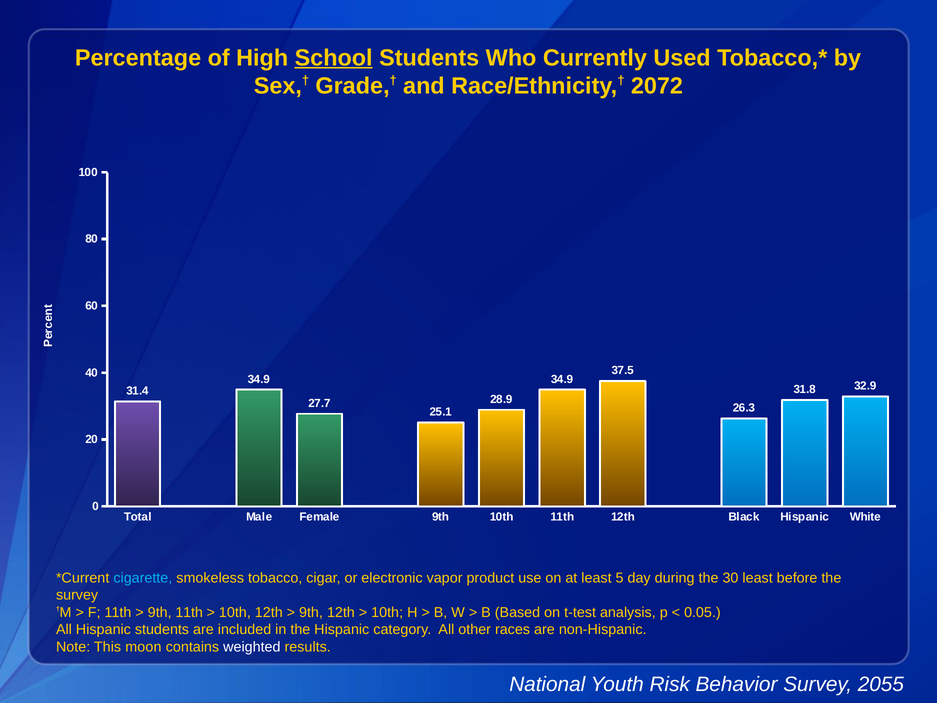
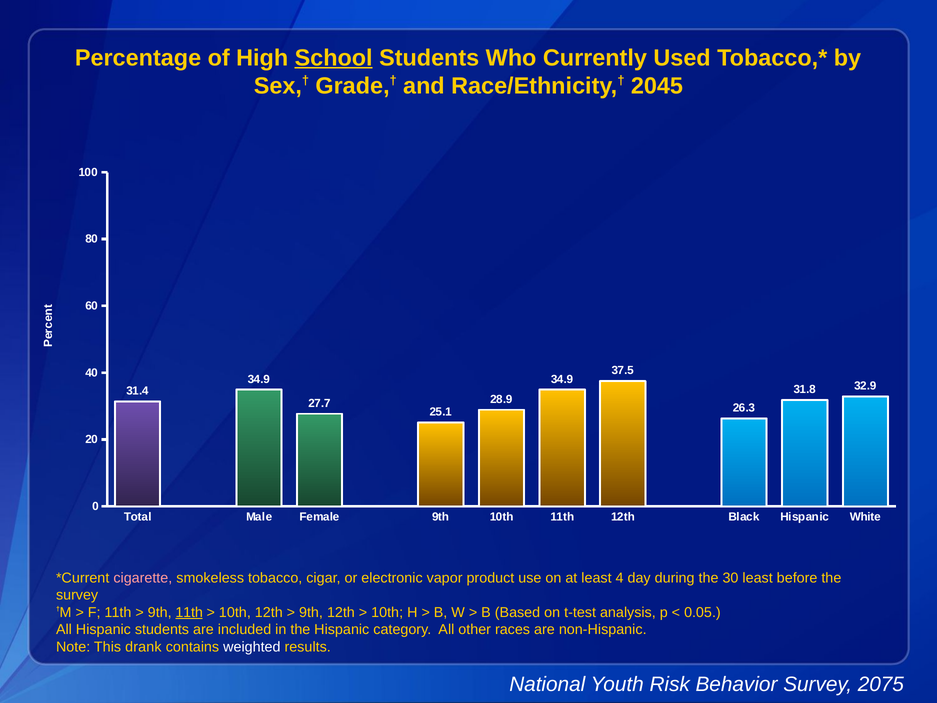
2072: 2072 -> 2045 (657, 86)
cigarette colour: light blue -> pink (143, 578)
5: 5 -> 4 (620, 578)
11th underline: none -> present (189, 612)
moon: moon -> drank (143, 647)
2055: 2055 -> 2075 (881, 684)
